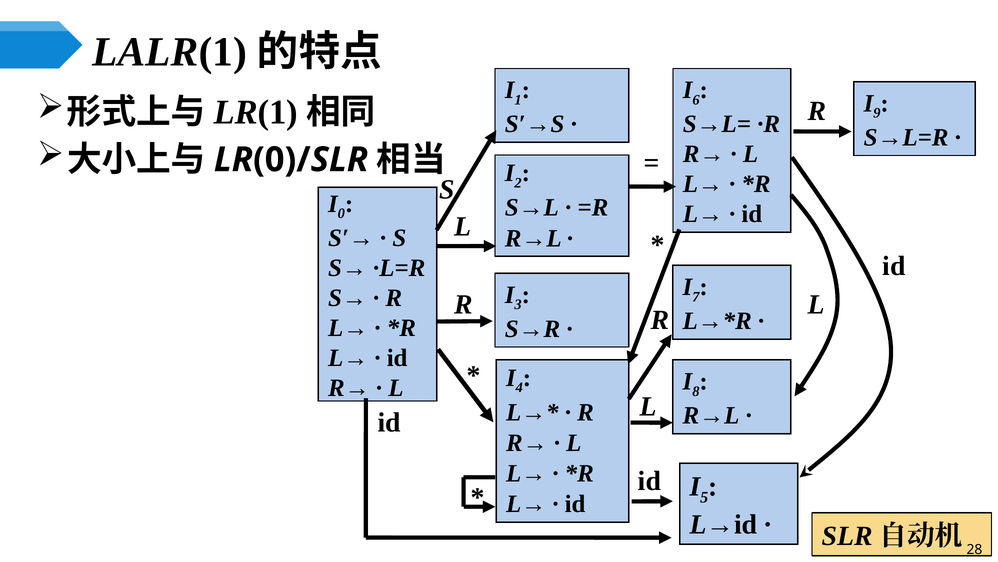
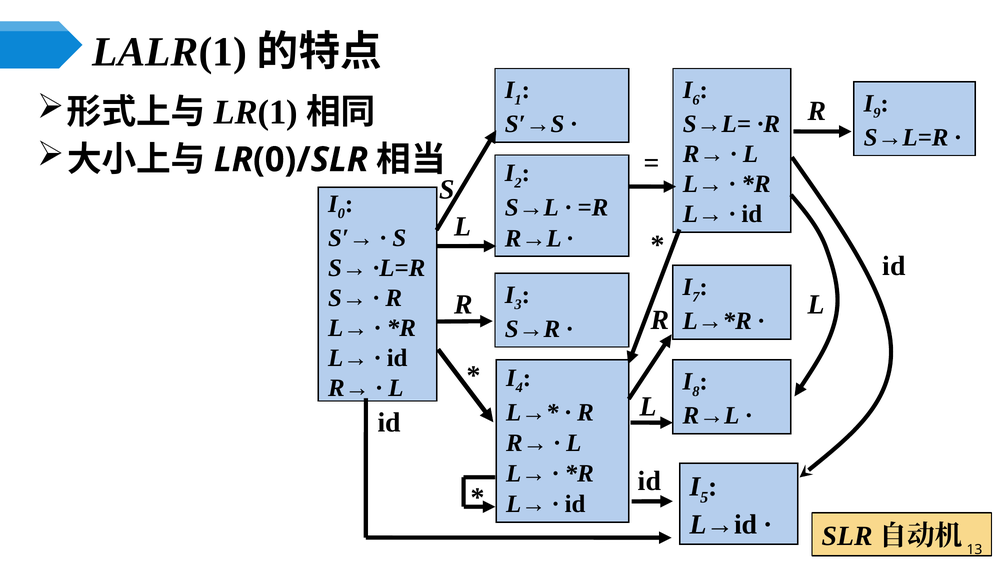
28: 28 -> 13 (974, 549)
